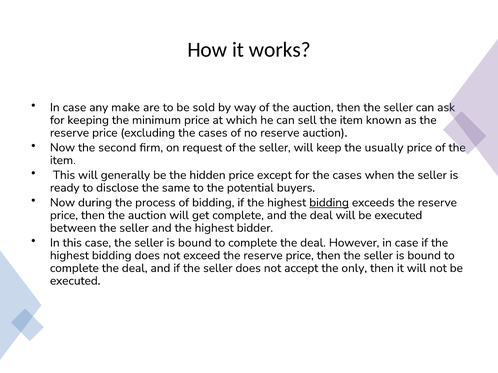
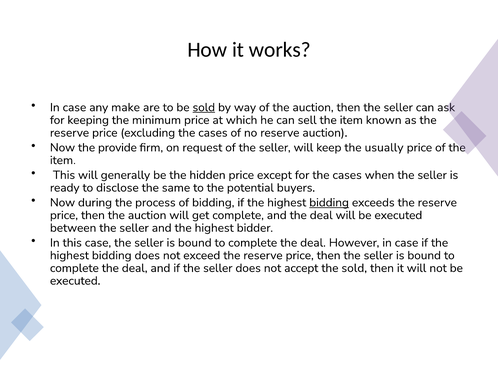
sold underline: none -> present (204, 107)
second: second -> provide (117, 148)
the only: only -> sold (354, 268)
